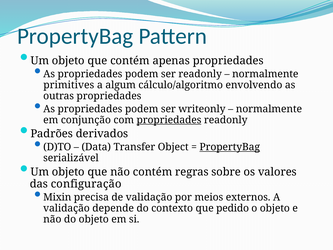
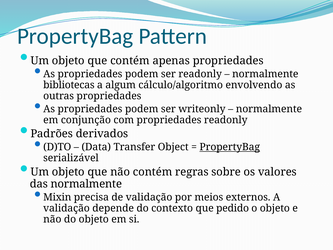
primitives: primitives -> bibliotecas (69, 85)
propriedades underline: present -> none (169, 120)
das configuração: configuração -> normalmente (86, 184)
